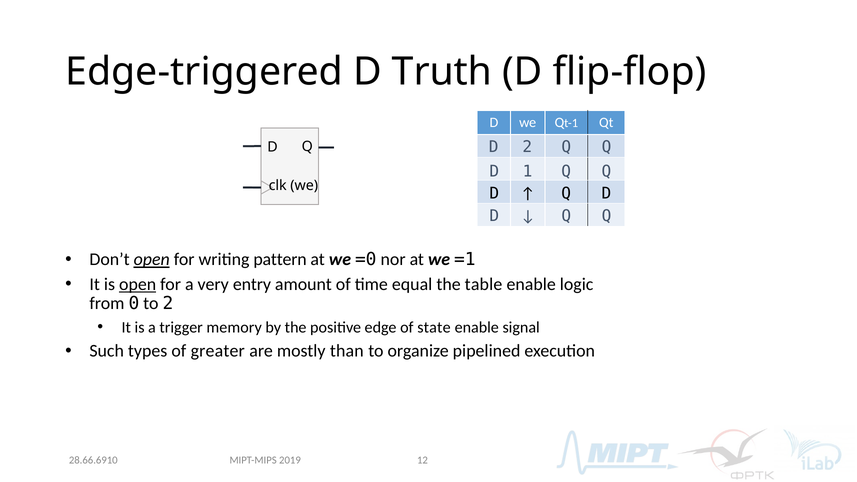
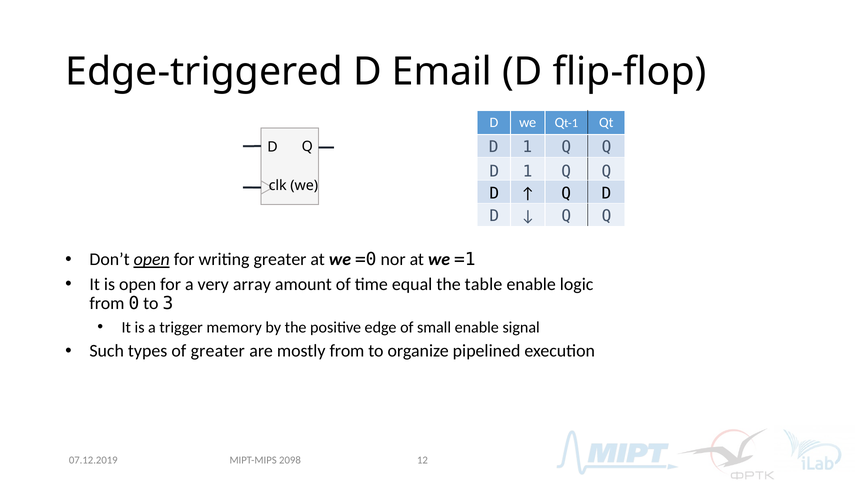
Truth: Truth -> Email (442, 72)
2: 2 -> 1 (527, 147)
writing pattern: pattern -> greater (280, 260)
open underline: present -> none (138, 284)
entry: entry -> array (252, 284)
to 2: 2 -> 3 (168, 304)
state: state -> small (434, 327)
mostly than: than -> from (347, 351)
2019: 2019 -> 2098 (290, 460)
28.66.6910: 28.66.6910 -> 07.12.2019 (93, 460)
